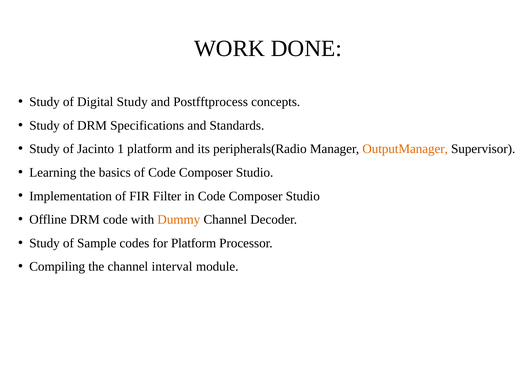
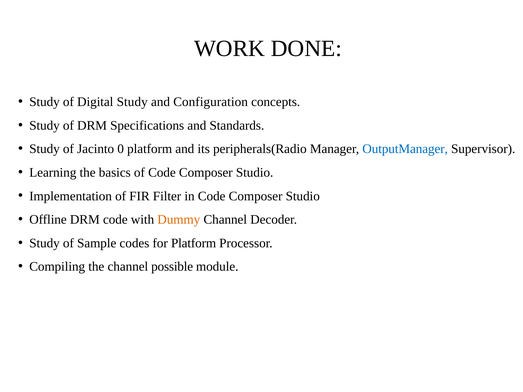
Postfftprocess: Postfftprocess -> Configuration (211, 102)
1: 1 -> 0 (121, 149)
OutputManager colour: orange -> blue (405, 149)
interval: interval -> possible (172, 267)
